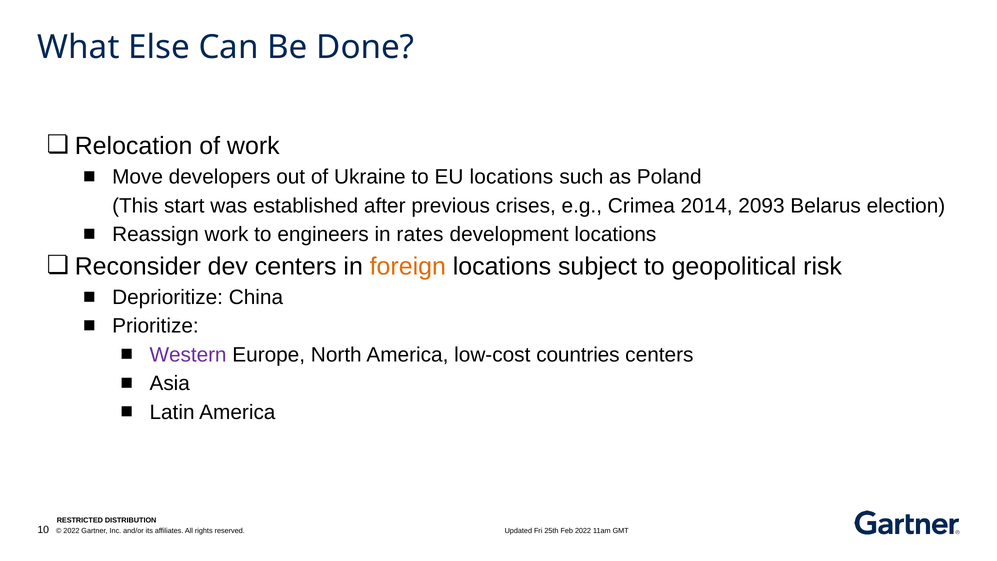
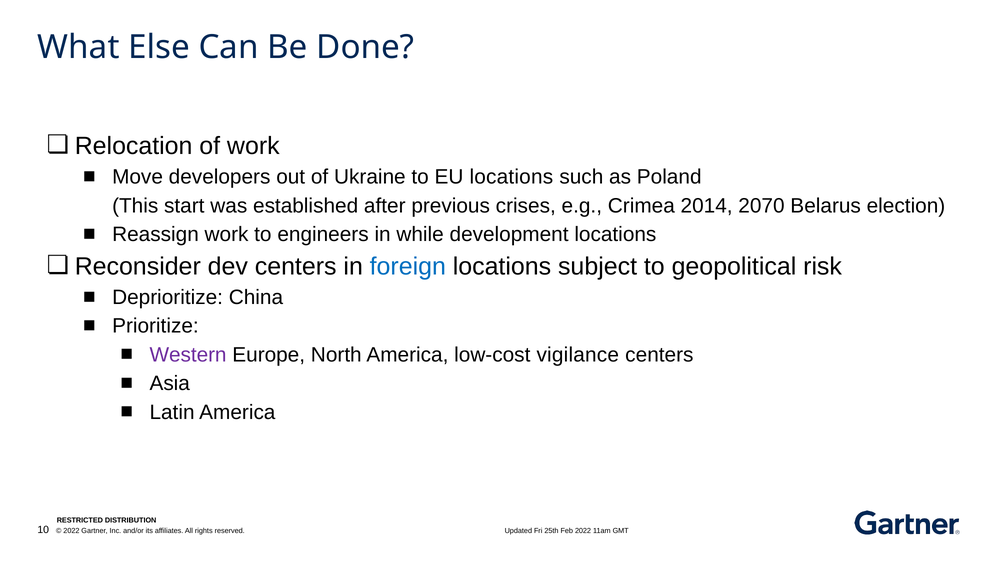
2093: 2093 -> 2070 (761, 206)
rates: rates -> while (420, 234)
foreign colour: orange -> blue (408, 266)
countries: countries -> vigilance (578, 355)
